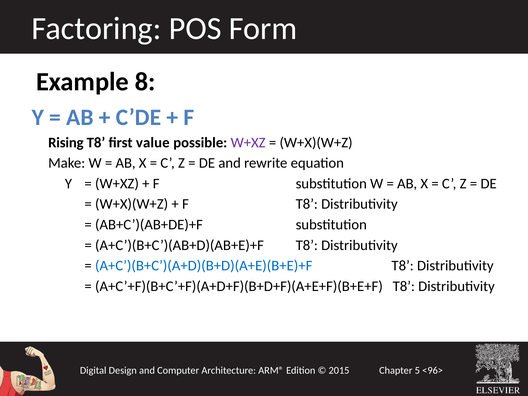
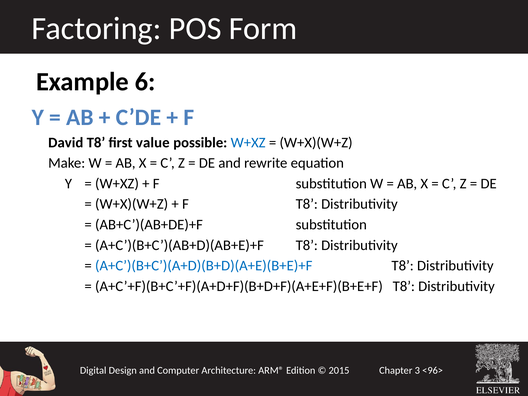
8: 8 -> 6 (145, 82)
Rising: Rising -> David (66, 142)
W+XZ colour: purple -> blue (248, 142)
5: 5 -> 3 (417, 370)
